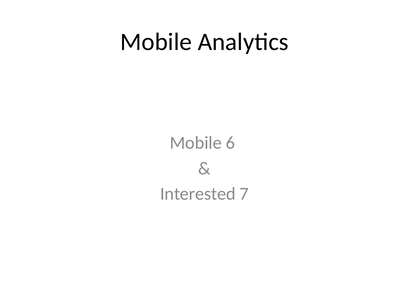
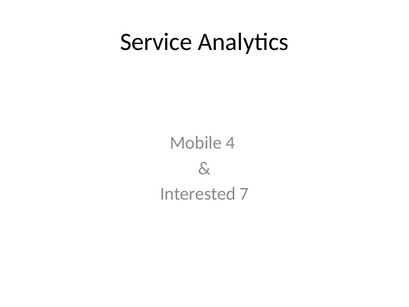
Mobile: Mobile -> Service (156, 42)
6: 6 -> 4 (231, 143)
